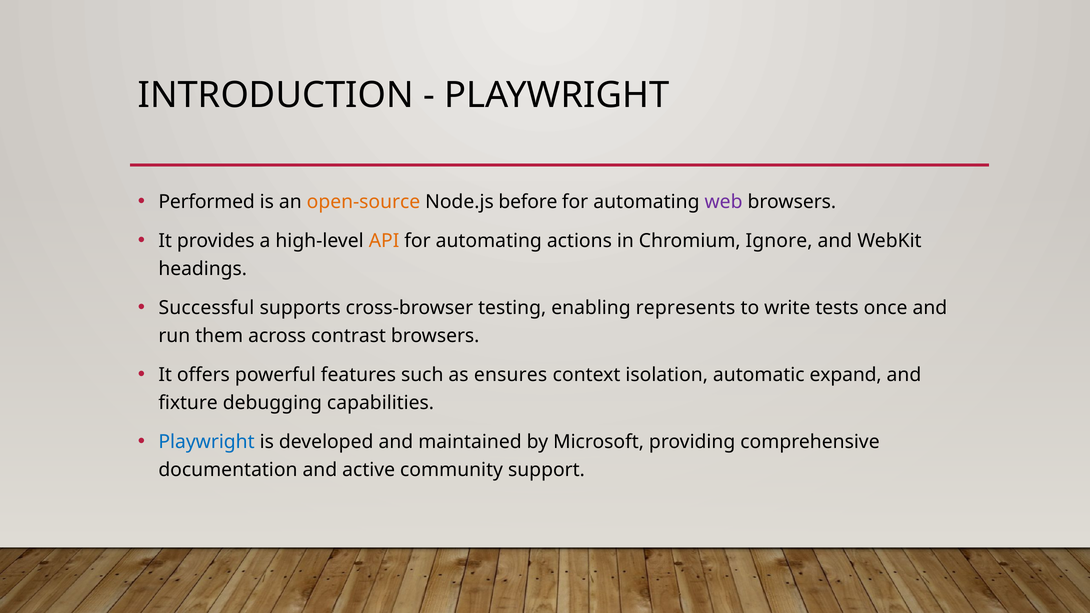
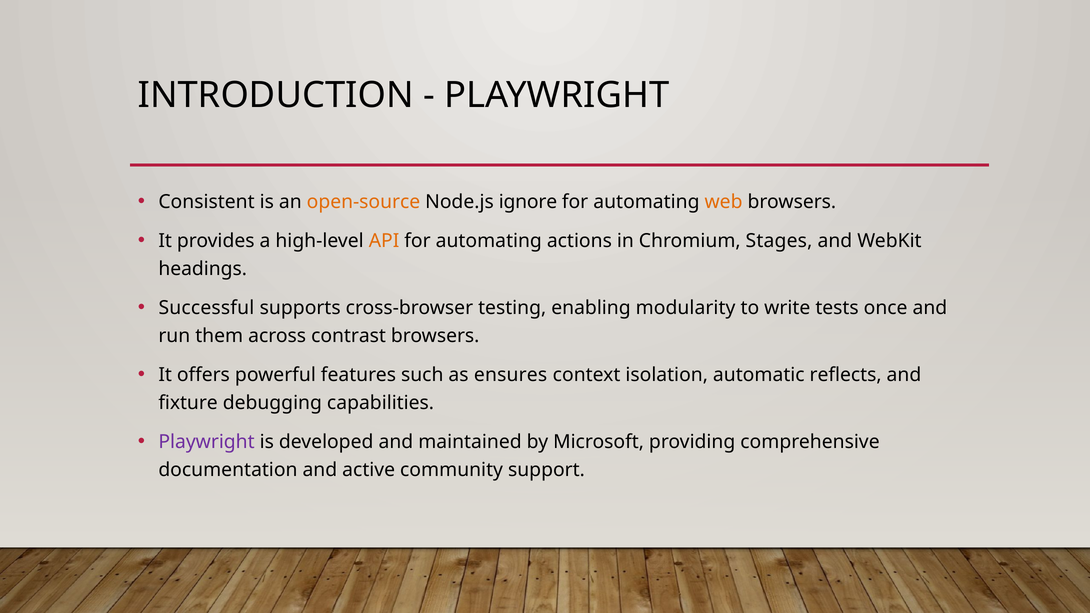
Performed: Performed -> Consistent (207, 202)
before: before -> ignore (528, 202)
web colour: purple -> orange (724, 202)
Ignore: Ignore -> Stages (779, 241)
represents: represents -> modularity (686, 308)
expand: expand -> reflects (846, 375)
Playwright colour: blue -> purple (207, 442)
